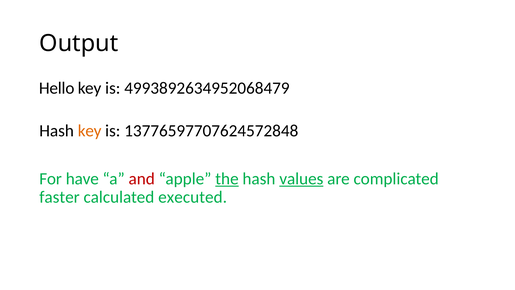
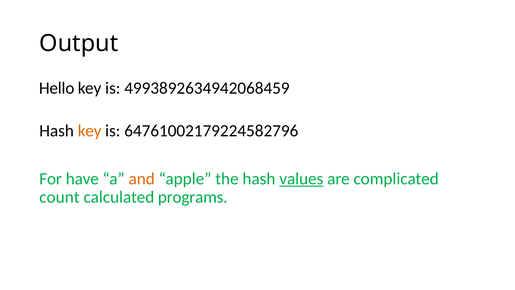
4993892634952068479: 4993892634952068479 -> 4993892634942068459 (207, 88)
13776597707624572848: 13776597707624572848 -> 64761002179224582796 (211, 131)
and colour: red -> orange (142, 179)
the underline: present -> none (227, 179)
faster: faster -> count (59, 197)
executed: executed -> programs (193, 197)
